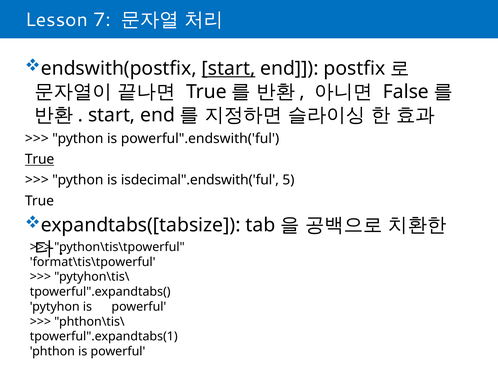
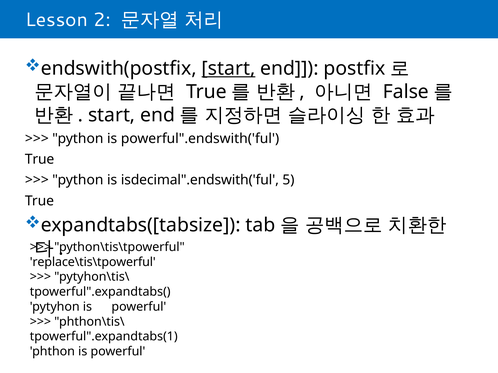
7: 7 -> 2 (102, 20)
True underline: present -> none (40, 160)
format\tis\tpowerful: format\tis\tpowerful -> replace\tis\tpowerful (93, 262)
